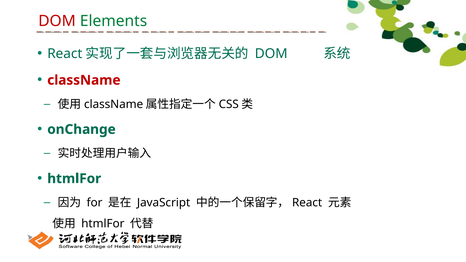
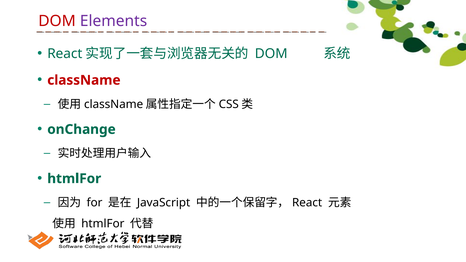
Elements colour: green -> purple (114, 21)
